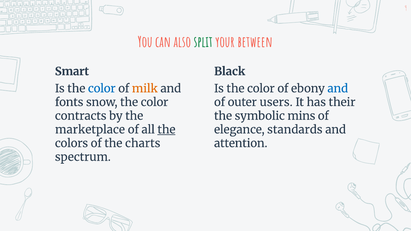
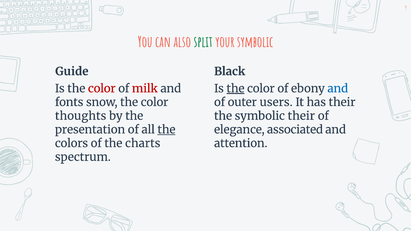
your between: between -> symbolic (255, 42)
Smart: Smart -> Guide (72, 72)
color colour: blue -> red (102, 89)
milk colour: orange -> red (145, 89)
the underline: none -> present (235, 89)
contracts: contracts -> thoughts (81, 116)
symbolic mins: mins -> their (301, 116)
marketplace: marketplace -> presentation (90, 130)
standards: standards -> associated (295, 130)
